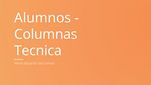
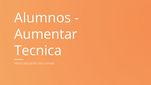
Columnas: Columnas -> Aumentar (46, 34)
